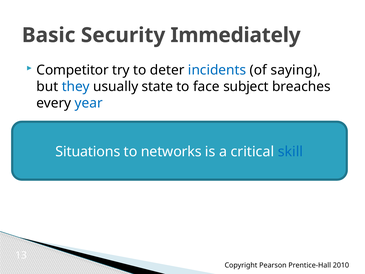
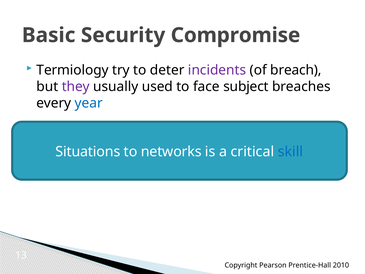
Immediately: Immediately -> Compromise (236, 35)
Competitor: Competitor -> Termiology (73, 70)
incidents colour: blue -> purple (217, 70)
saying: saying -> breach (296, 70)
they colour: blue -> purple (76, 87)
state: state -> used (157, 87)
